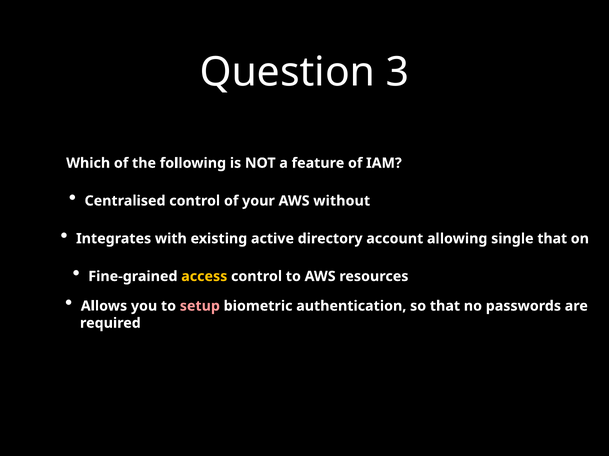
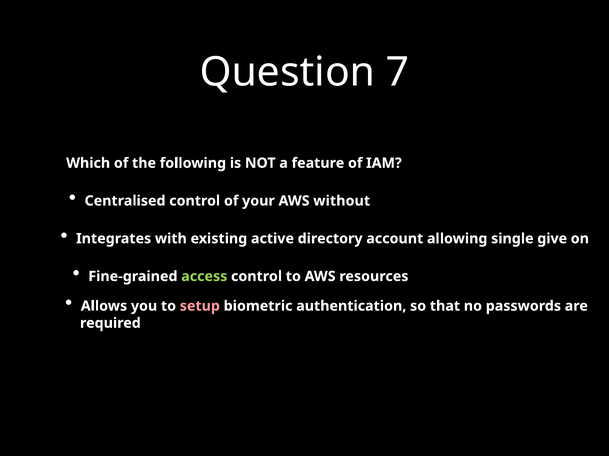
3: 3 -> 7 (398, 72)
single that: that -> give (552, 239)
access colour: yellow -> light green (204, 277)
